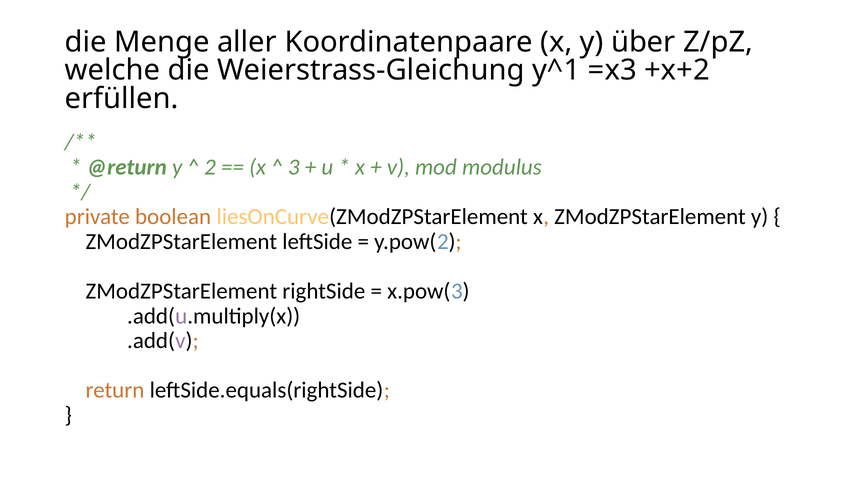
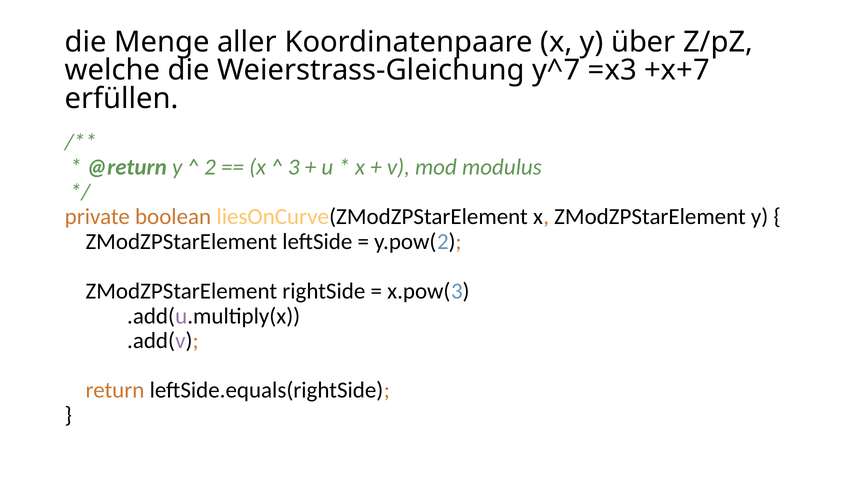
y^1: y^1 -> y^7 (556, 70)
+x+2: +x+2 -> +x+7 (677, 70)
